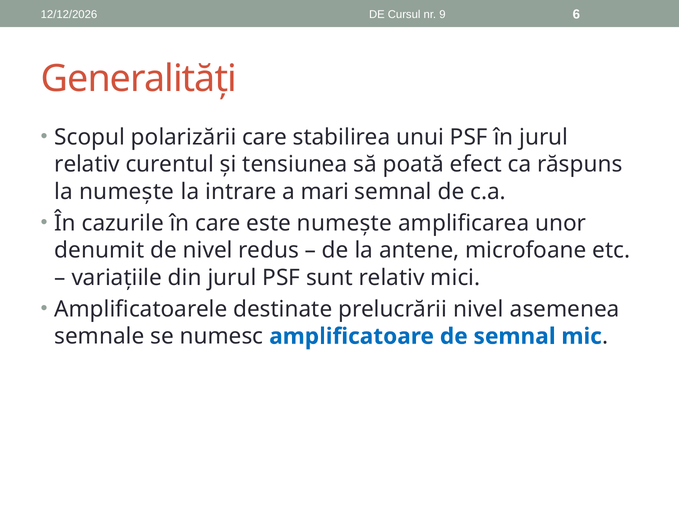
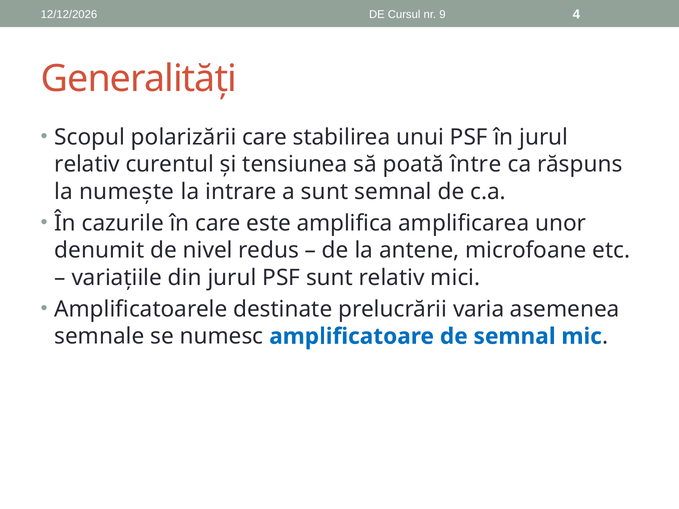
6: 6 -> 4 (576, 14)
efect: efect -> între (476, 165)
a mari: mari -> sunt (325, 192)
este numește: numește -> amplifica (345, 223)
prelucrării nivel: nivel -> varia (479, 309)
